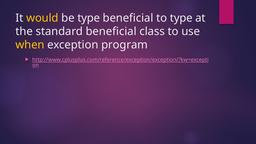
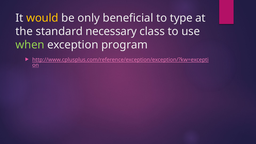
be type: type -> only (89, 18)
standard beneficial: beneficial -> necessary (111, 31)
when colour: yellow -> light green (30, 45)
